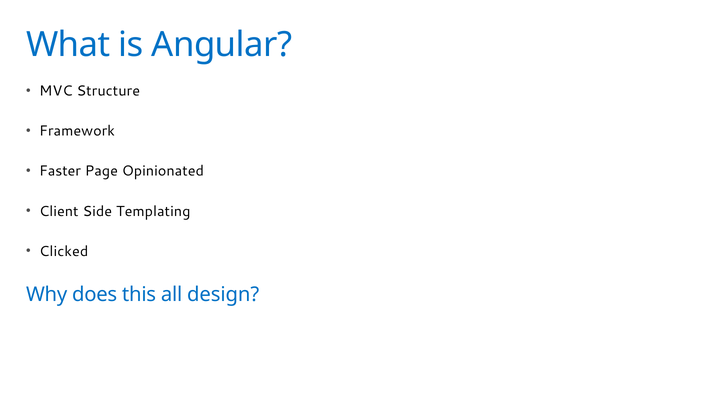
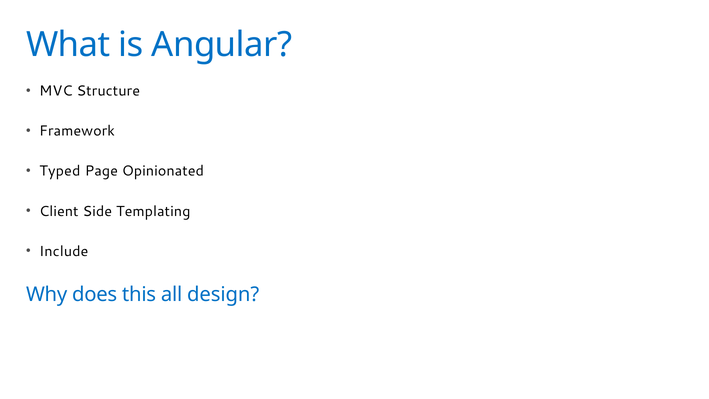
Faster: Faster -> Typed (60, 171)
Clicked: Clicked -> Include (64, 251)
